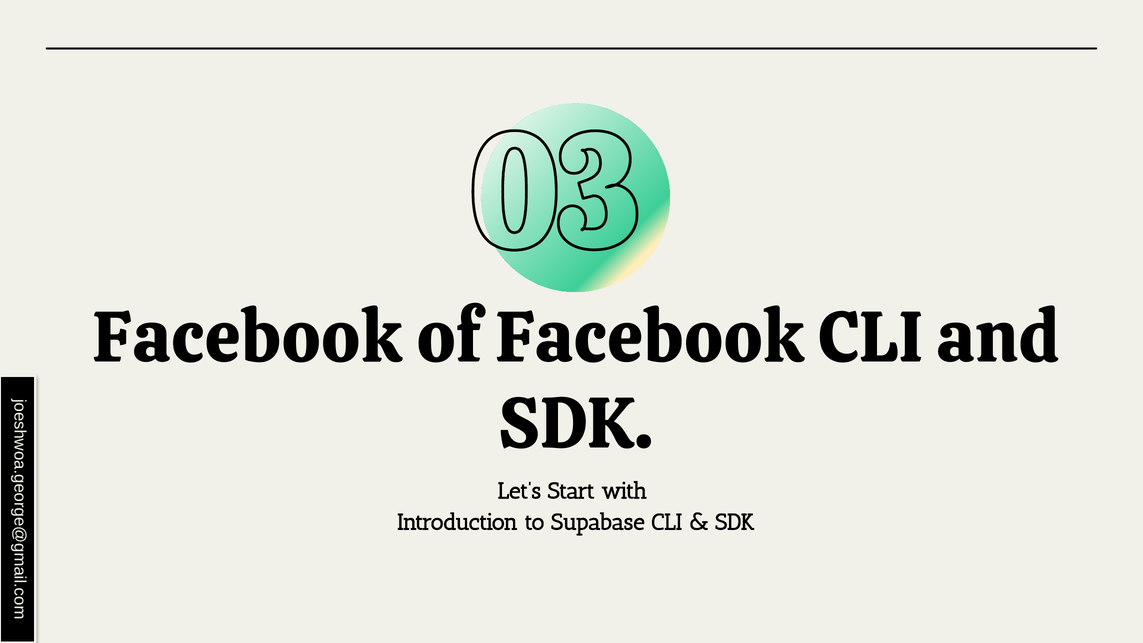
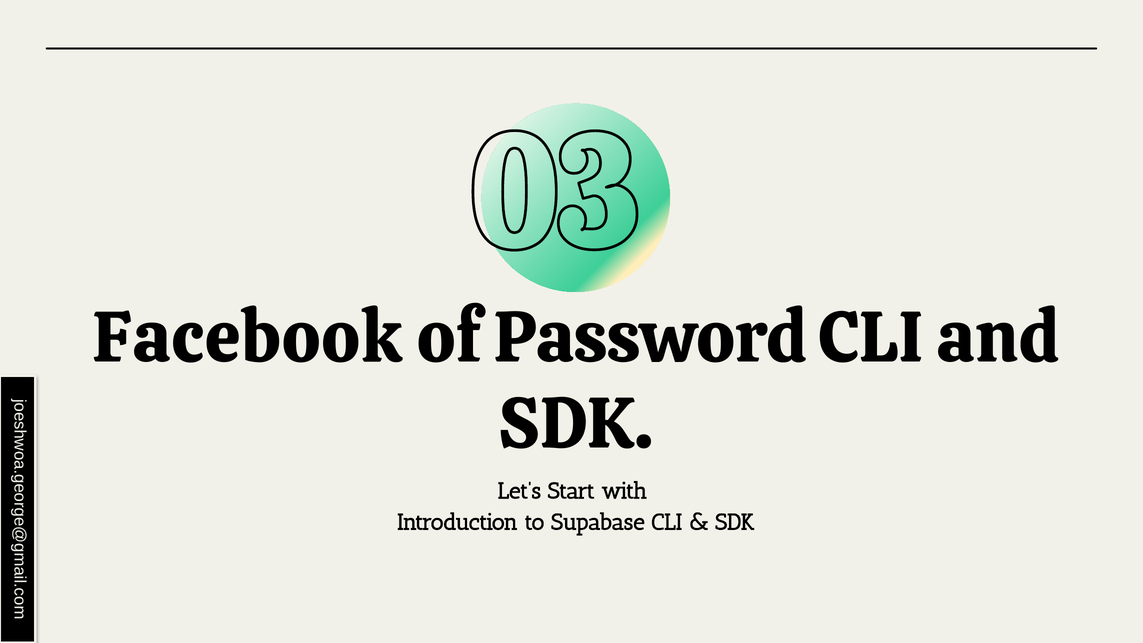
of Facebook: Facebook -> Password (650, 338)
